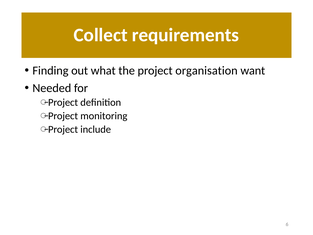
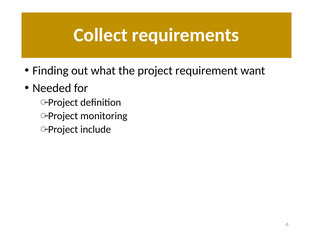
organisation: organisation -> requirement (207, 71)
